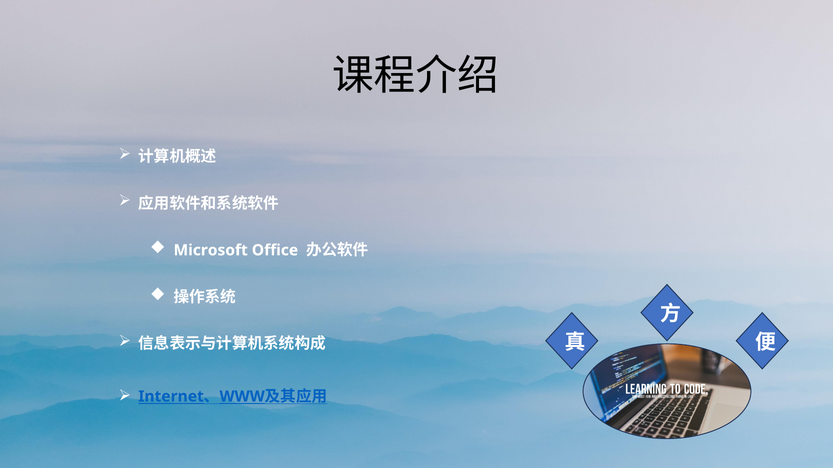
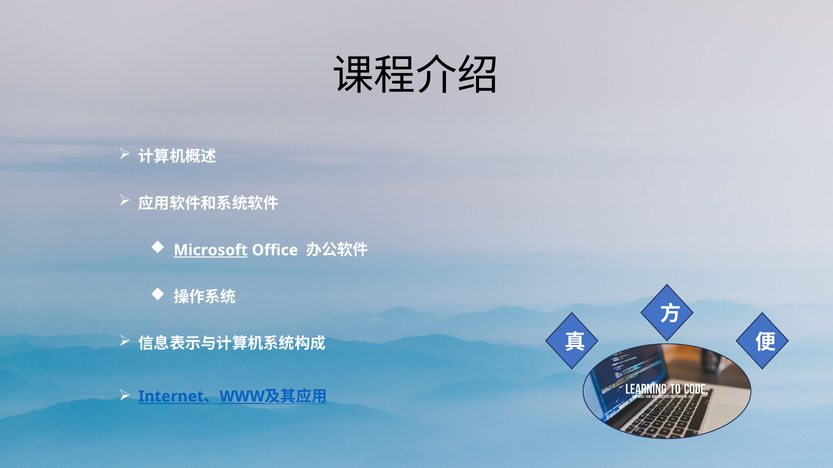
Microsoft underline: none -> present (211, 250)
